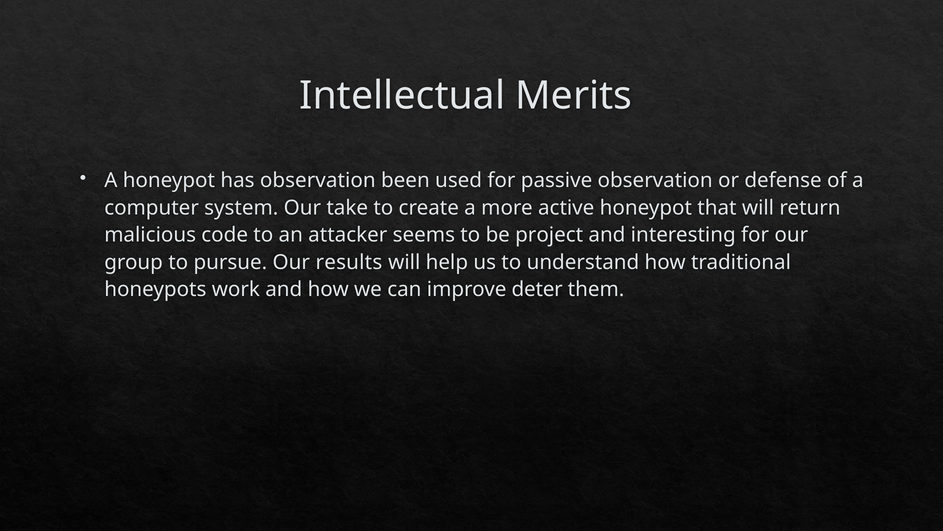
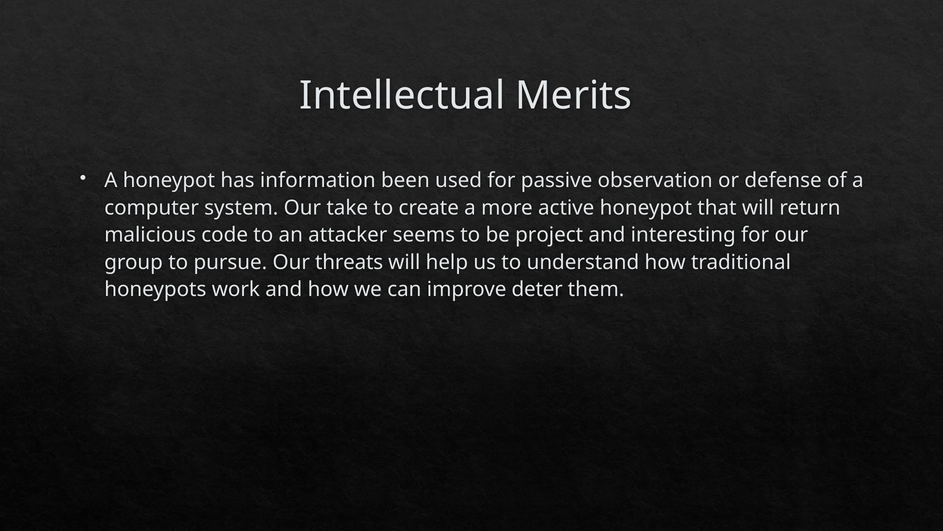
has observation: observation -> information (318, 180)
results: results -> threats (349, 262)
